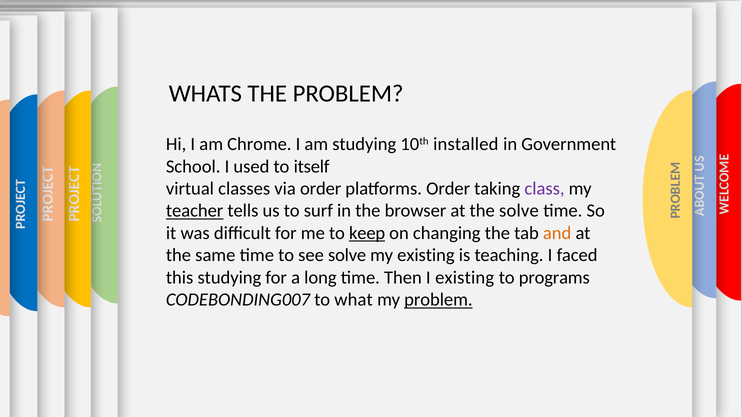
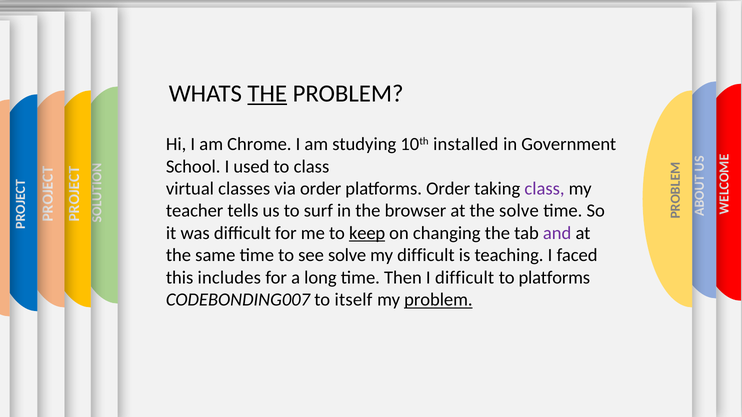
THE underline: none -> present (267, 94)
to itself: itself -> class (311, 167)
teacher underline: present -> none (195, 211)
and colour: orange -> purple (557, 233)
my existing: existing -> difficult (426, 256)
this studying: studying -> includes (229, 278)
I existing: existing -> difficult (465, 278)
to programs: programs -> platforms (554, 278)
what: what -> itself (354, 300)
